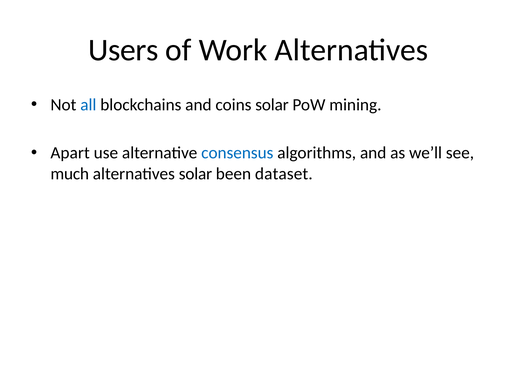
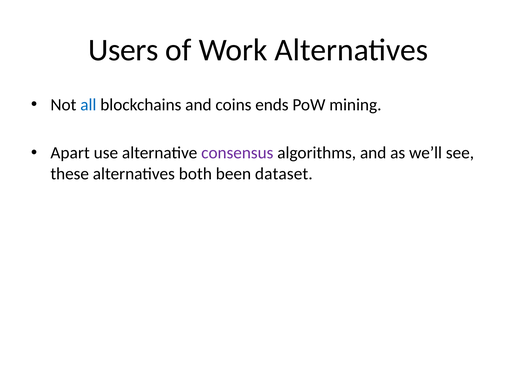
coins solar: solar -> ends (272, 105)
consensus colour: blue -> purple (237, 153)
much: much -> these (70, 174)
alternatives solar: solar -> both (195, 174)
